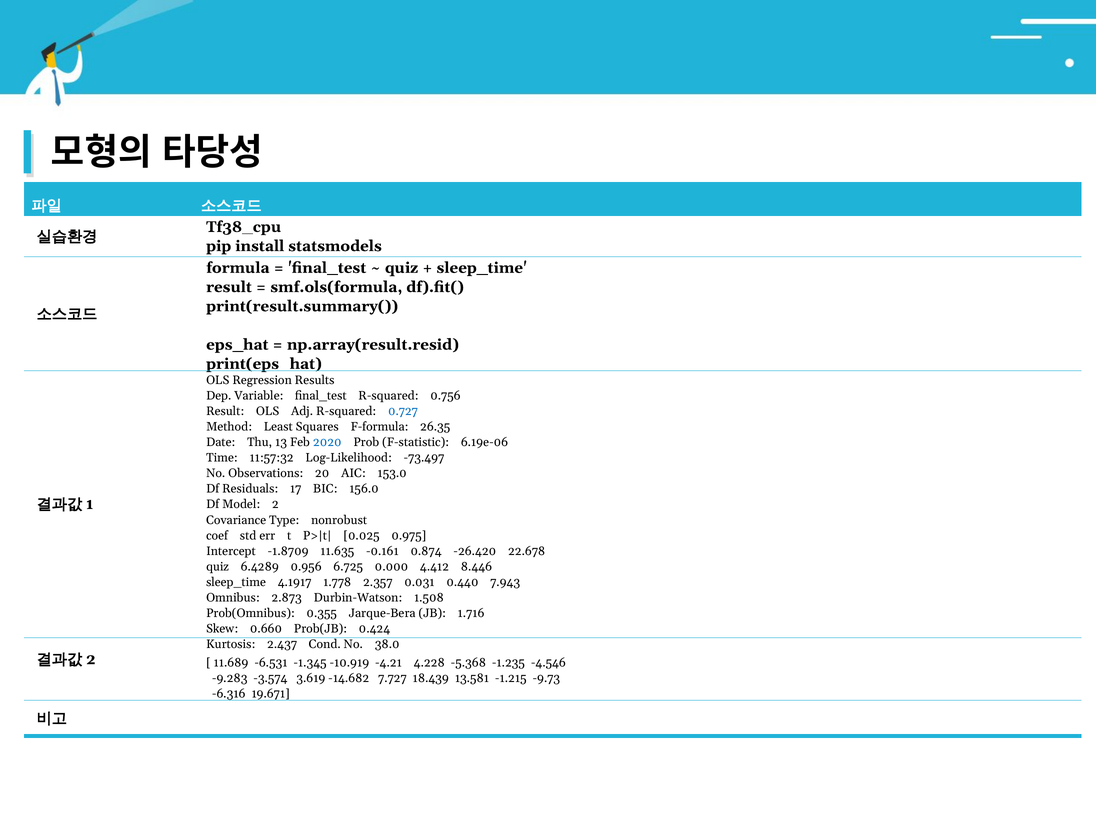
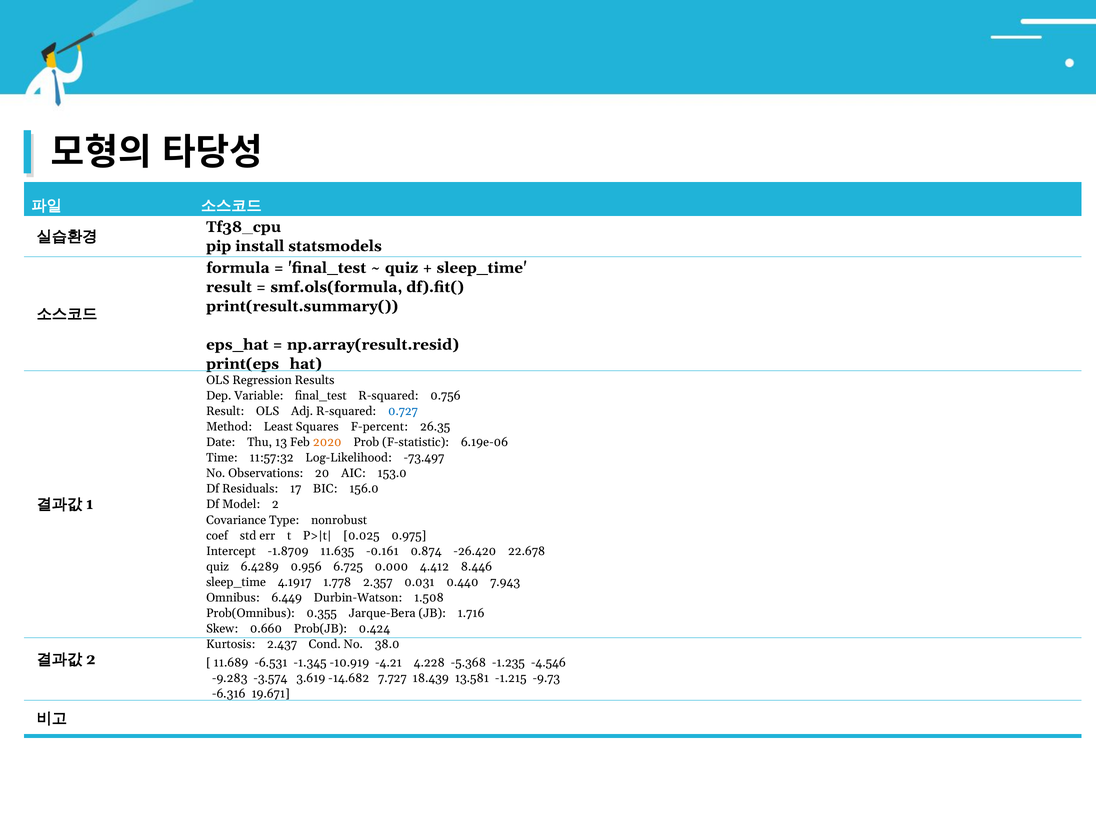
F-formula: F-formula -> F-percent (379, 427)
2020 colour: blue -> orange (327, 442)
2.873: 2.873 -> 6.449 (287, 598)
